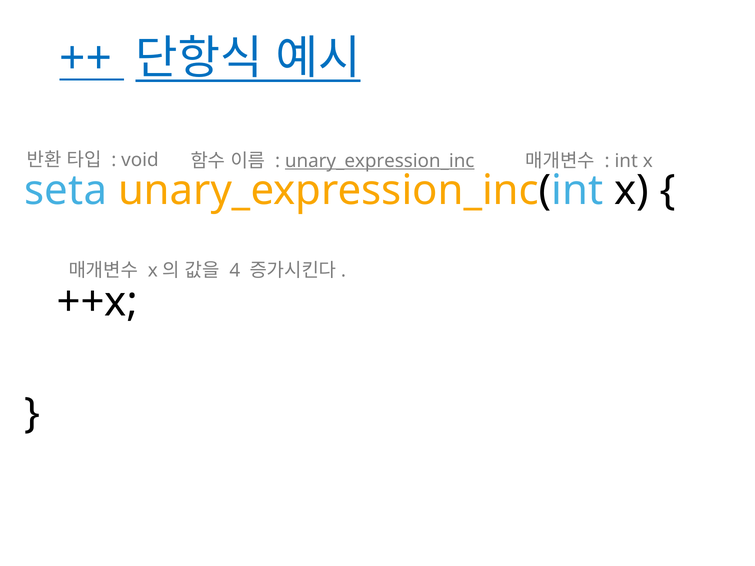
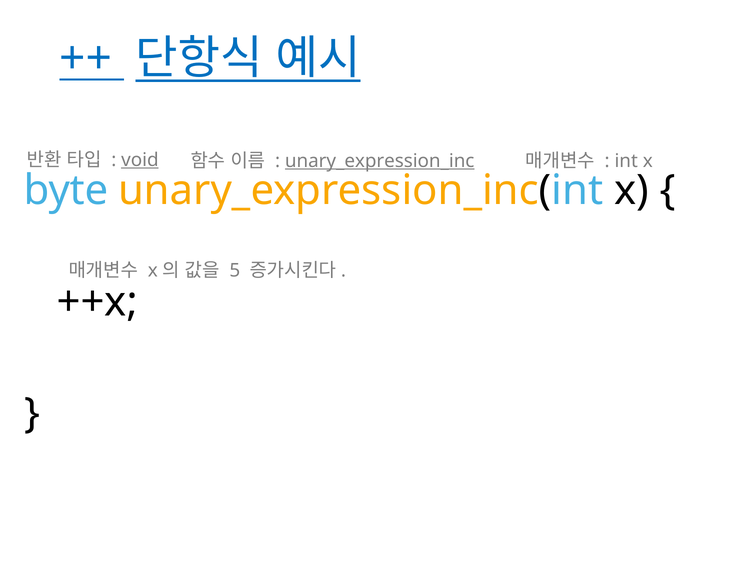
void underline: none -> present (140, 160)
seta: seta -> byte (66, 191)
4: 4 -> 5 (235, 271)
